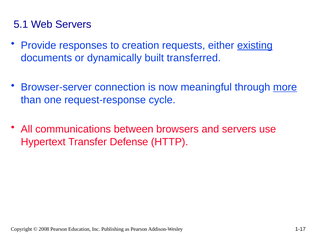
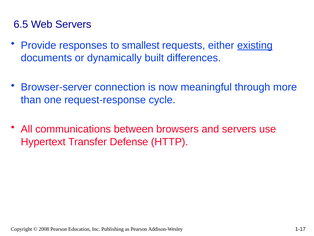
5.1: 5.1 -> 6.5 (21, 24)
creation: creation -> smallest (141, 45)
transferred: transferred -> differences (194, 58)
more underline: present -> none (285, 87)
